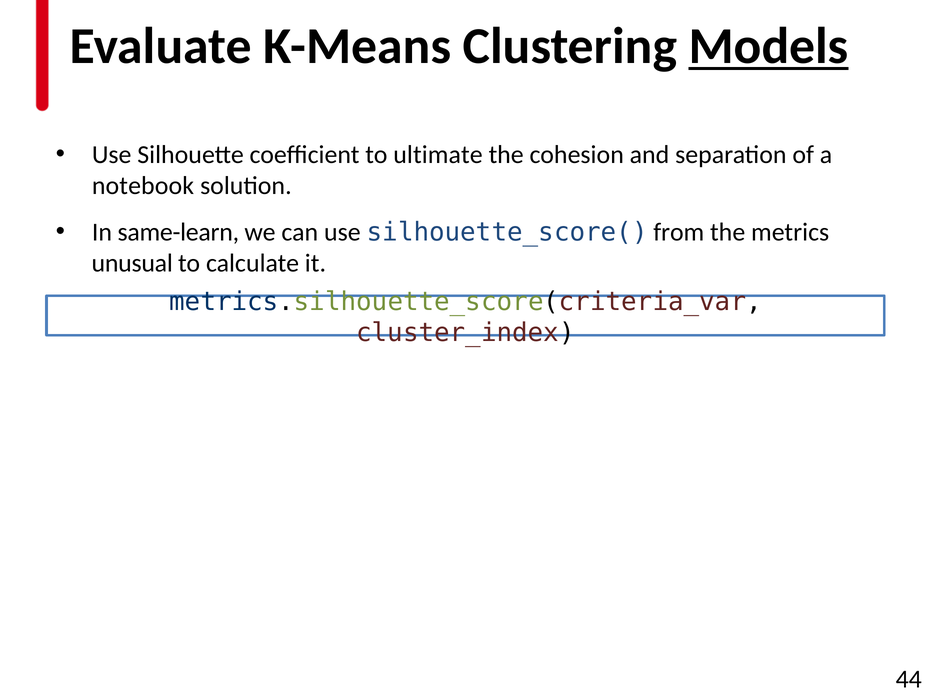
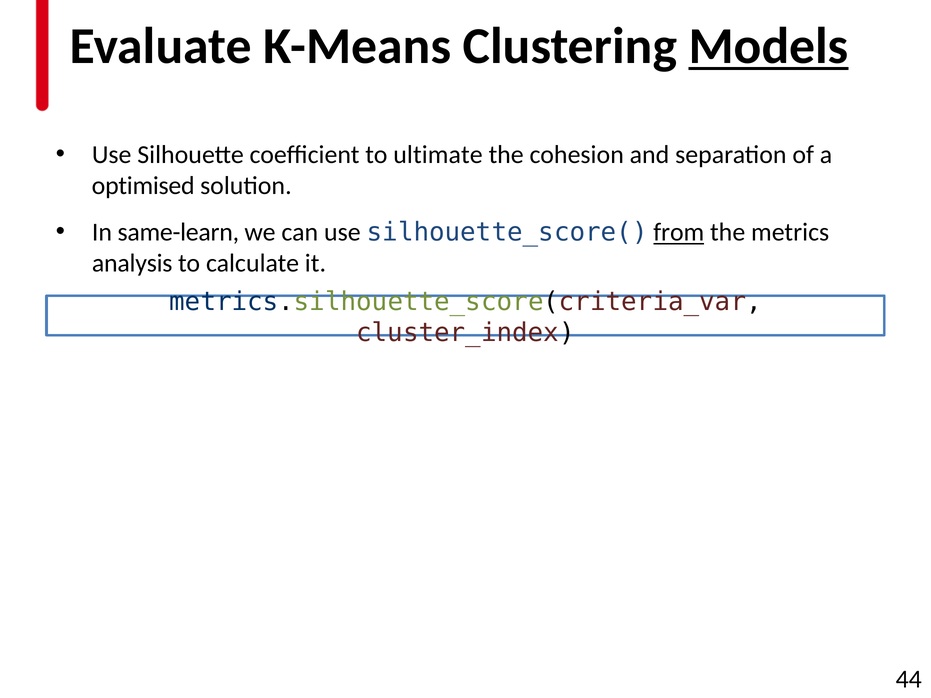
notebook: notebook -> optimised (143, 186)
from underline: none -> present (679, 232)
unusual: unusual -> analysis (132, 264)
